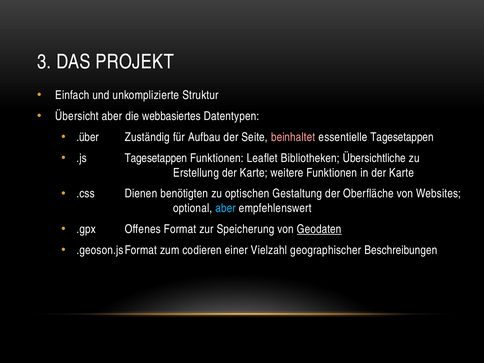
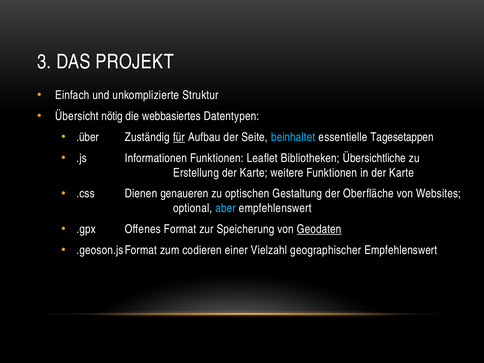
Übersicht aber: aber -> nötig (112, 116)
für underline: none -> present (179, 137)
beinhaltet colour: pink -> light blue (293, 137)
.js Tagesetappen: Tagesetappen -> Informationen (156, 158)
benötigten: benötigten -> genaueren (184, 194)
geographischer Beschreibungen: Beschreibungen -> Empfehlenswert (401, 250)
